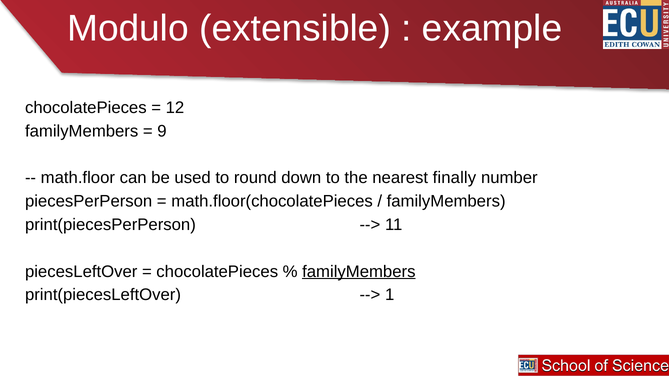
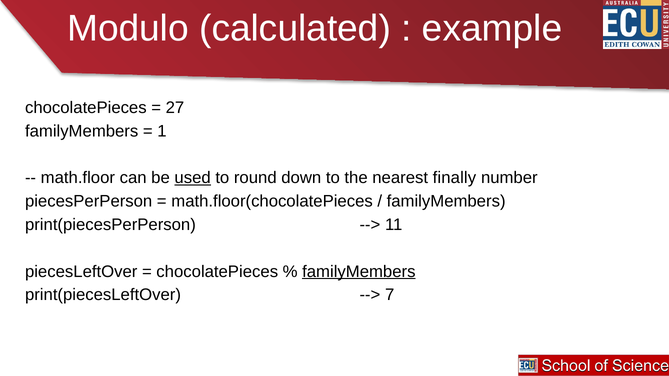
extensible: extensible -> calculated (295, 29)
12: 12 -> 27 (175, 108)
9: 9 -> 1 (162, 131)
used underline: none -> present (193, 178)
1: 1 -> 7 (390, 295)
